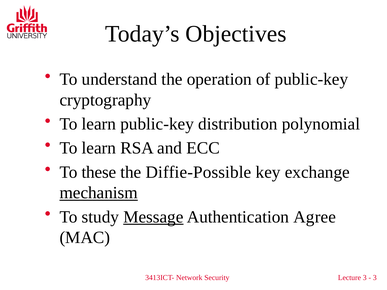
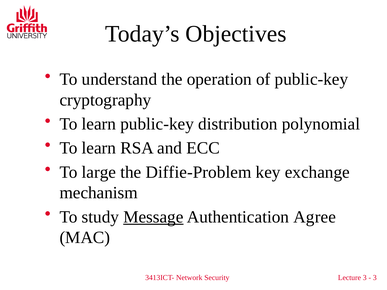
these: these -> large (99, 172)
Diffie-Possible: Diffie-Possible -> Diffie-Problem (199, 172)
mechanism underline: present -> none (99, 193)
